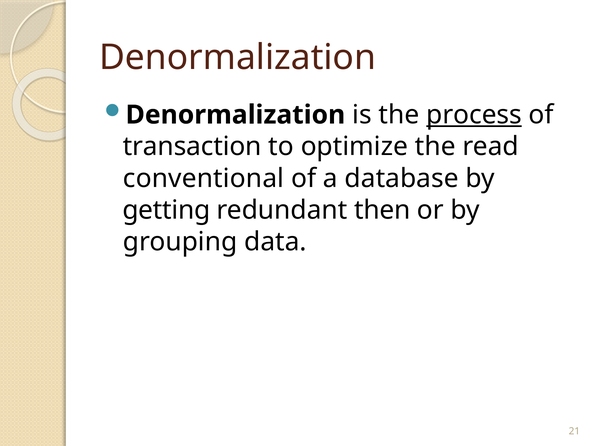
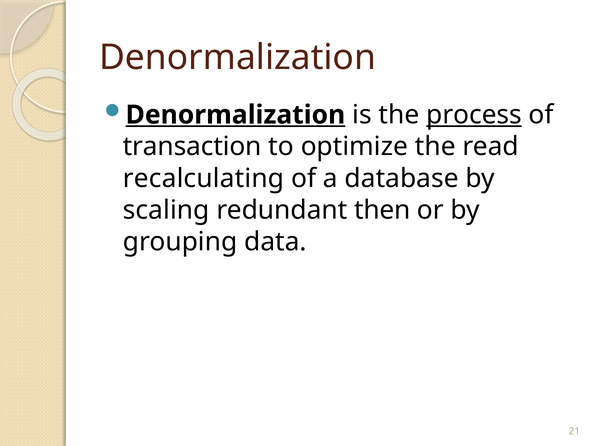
Denormalization underline: none -> present (235, 115)
conventional: conventional -> recalculating (203, 178)
getting: getting -> scaling (166, 210)
